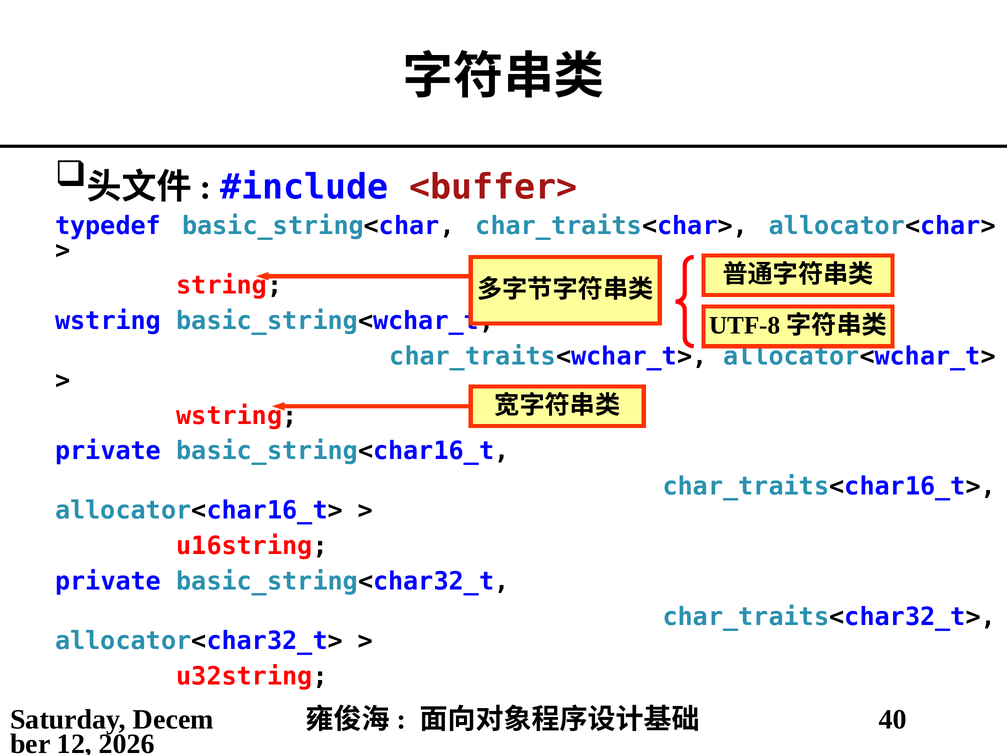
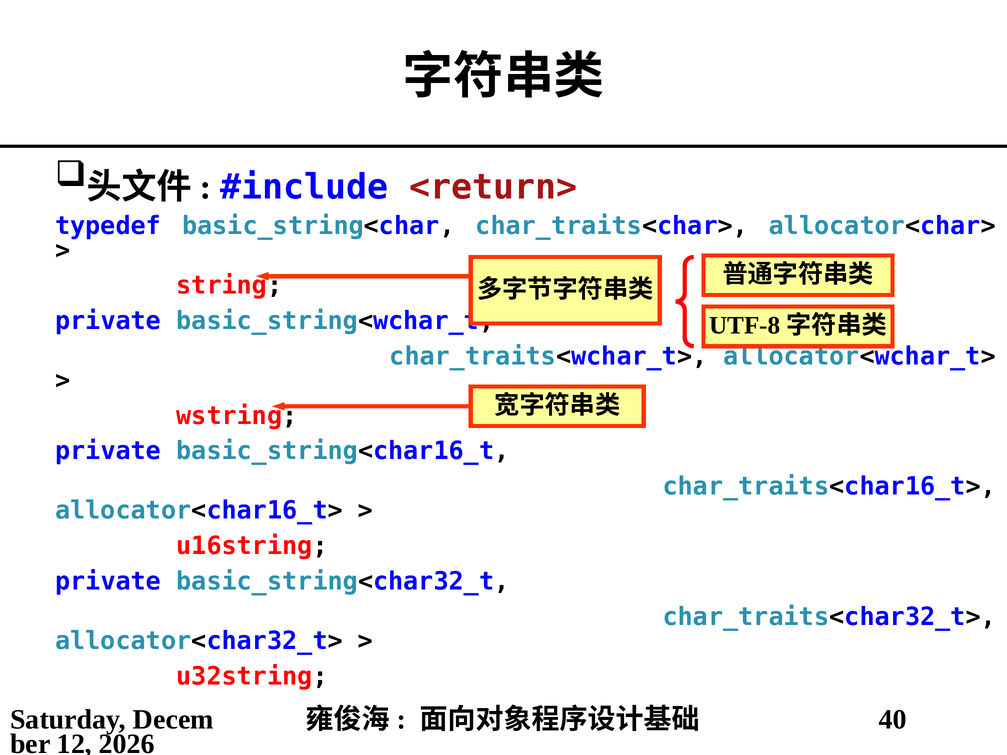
<buffer>: <buffer> -> <return> (493, 188)
wstring: wstring -> private (108, 321)
